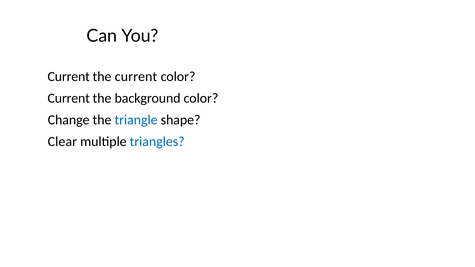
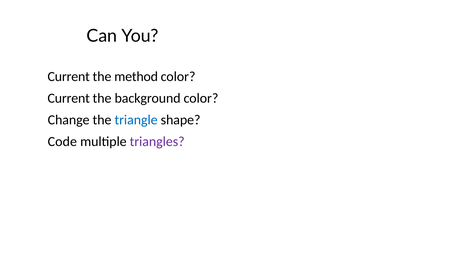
the current: current -> method (136, 77)
Clear: Clear -> Code (62, 142)
triangles colour: blue -> purple (157, 142)
